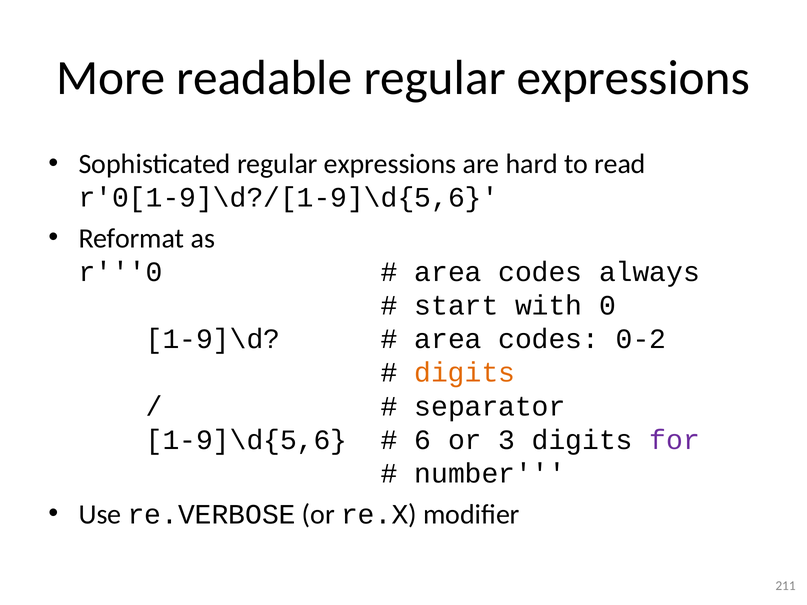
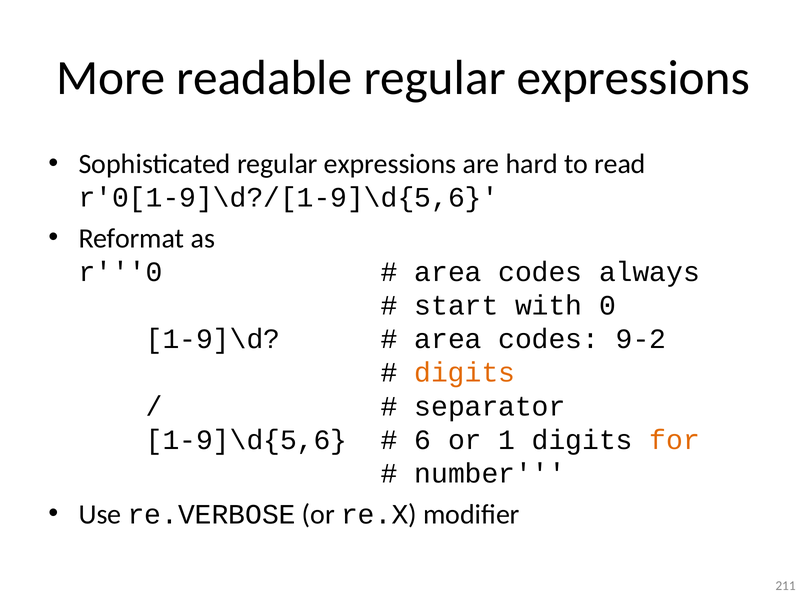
0-2: 0-2 -> 9-2 (641, 339)
3: 3 -> 1 (507, 440)
for colour: purple -> orange (675, 440)
